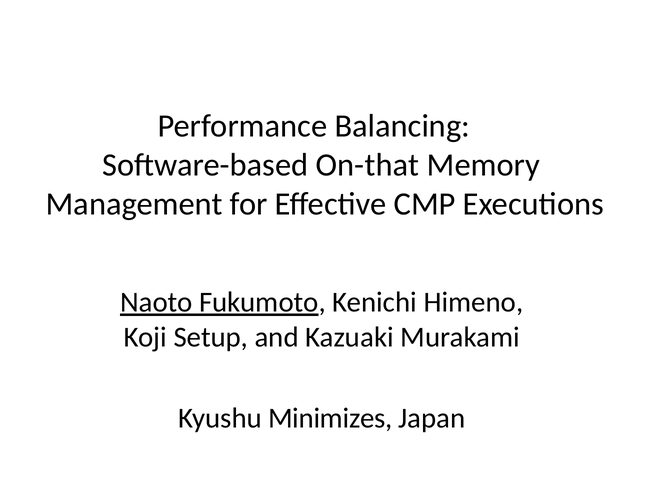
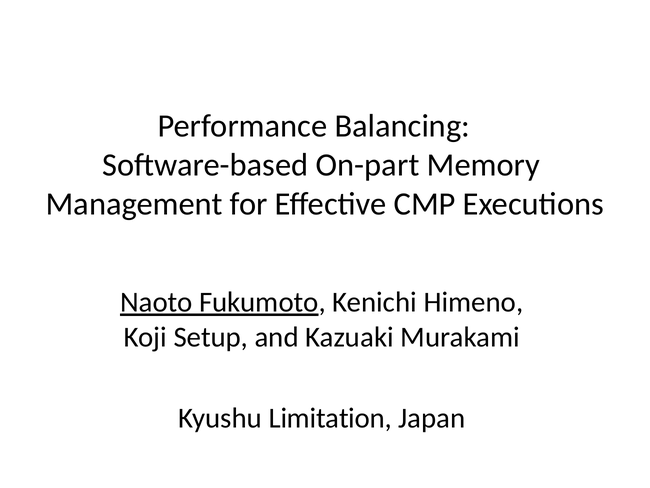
On-that: On-that -> On-part (367, 165)
Minimizes: Minimizes -> Limitation (330, 418)
